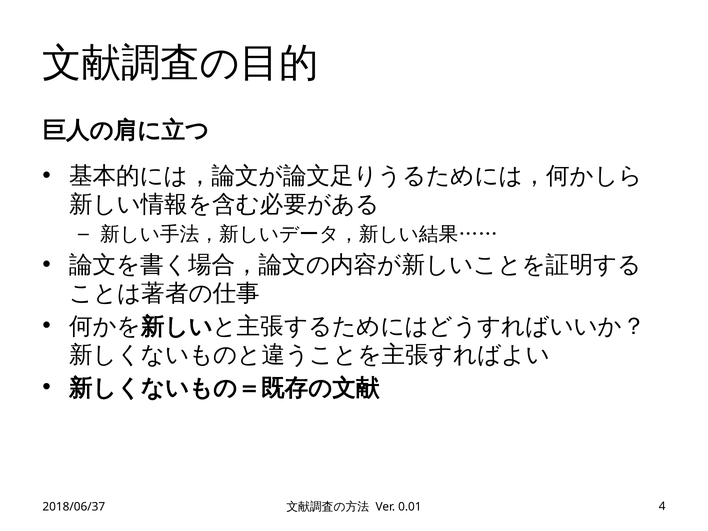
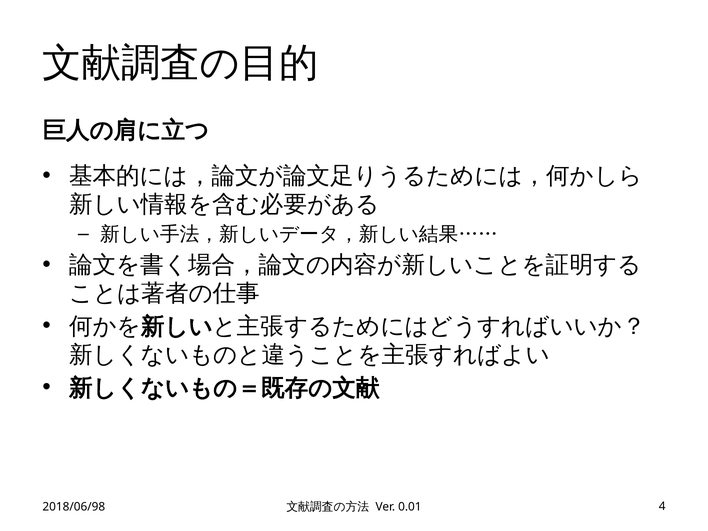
2018/06/37: 2018/06/37 -> 2018/06/98 (74, 507)
